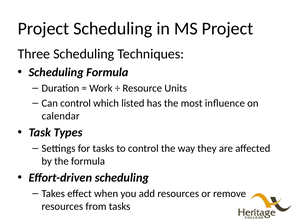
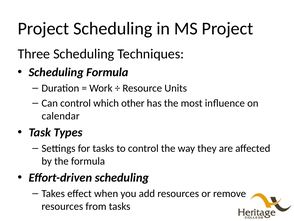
listed: listed -> other (133, 103)
